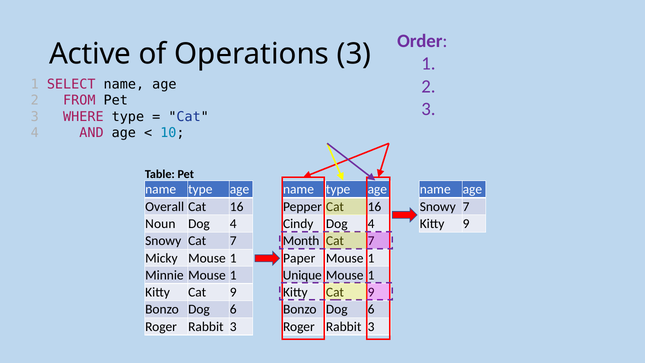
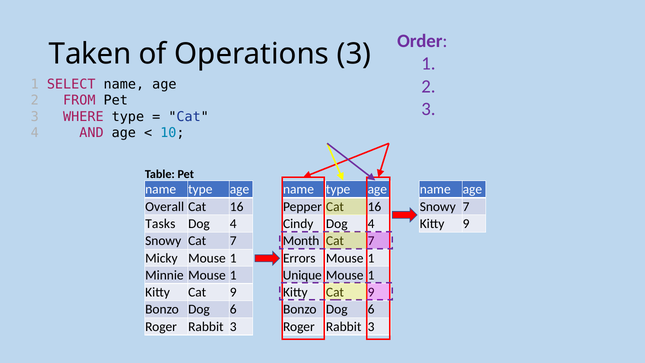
Active: Active -> Taken (90, 54)
Noun: Noun -> Tasks (160, 224)
Paper: Paper -> Errors (299, 258)
